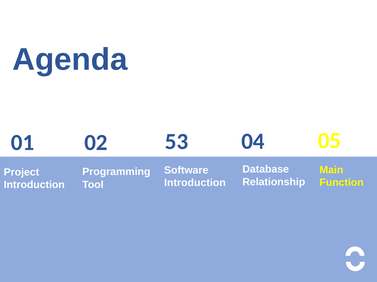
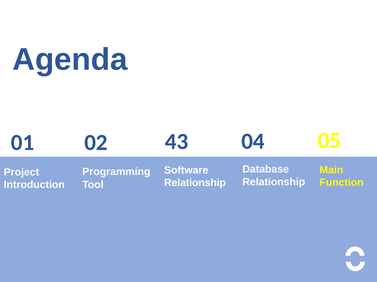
53: 53 -> 43 (177, 142)
Introduction: Introduction -> Relationship (195, 183)
